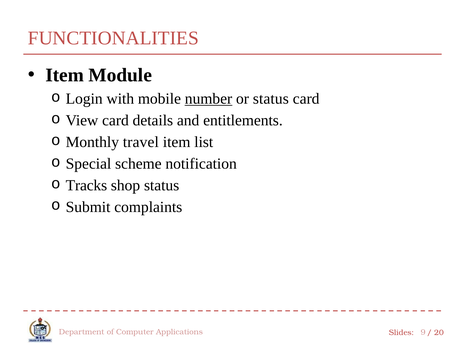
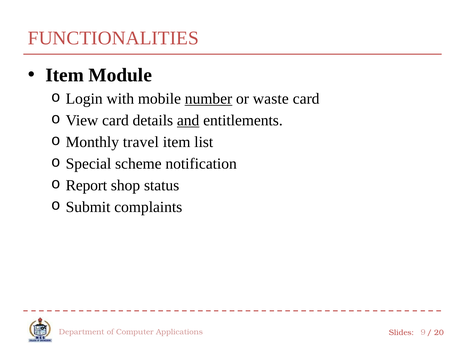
or status: status -> waste (271, 99)
and underline: none -> present (188, 121)
Tracks: Tracks -> Report (86, 186)
